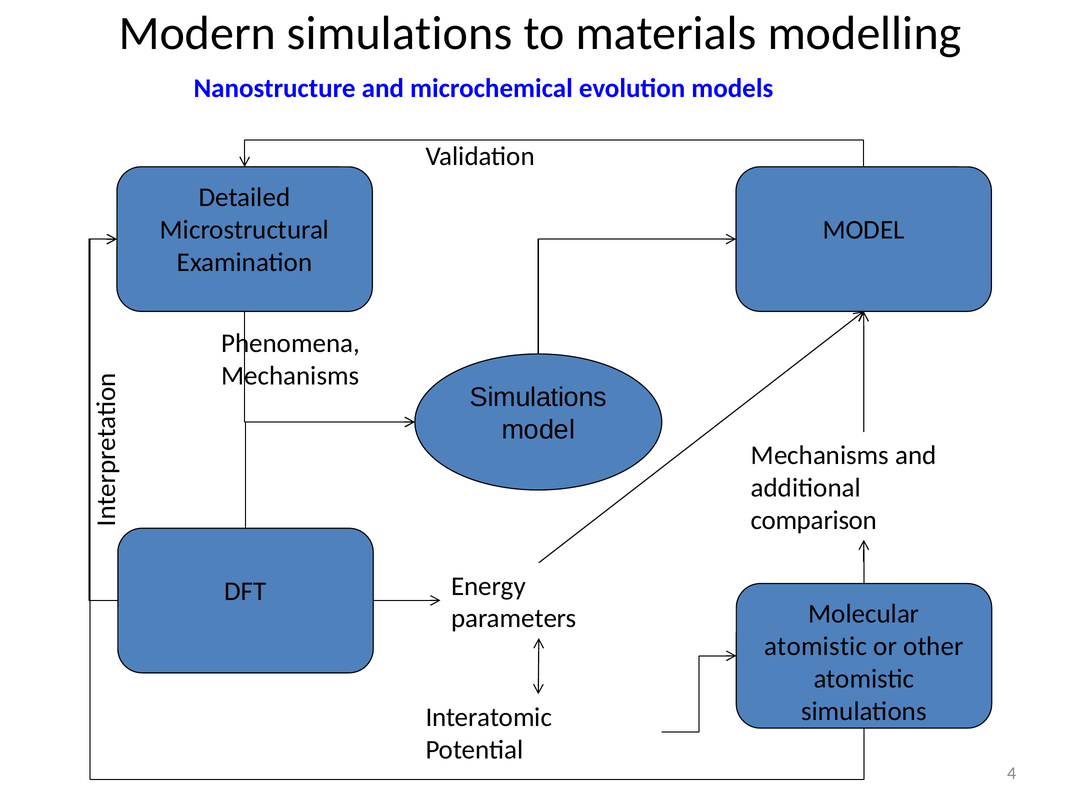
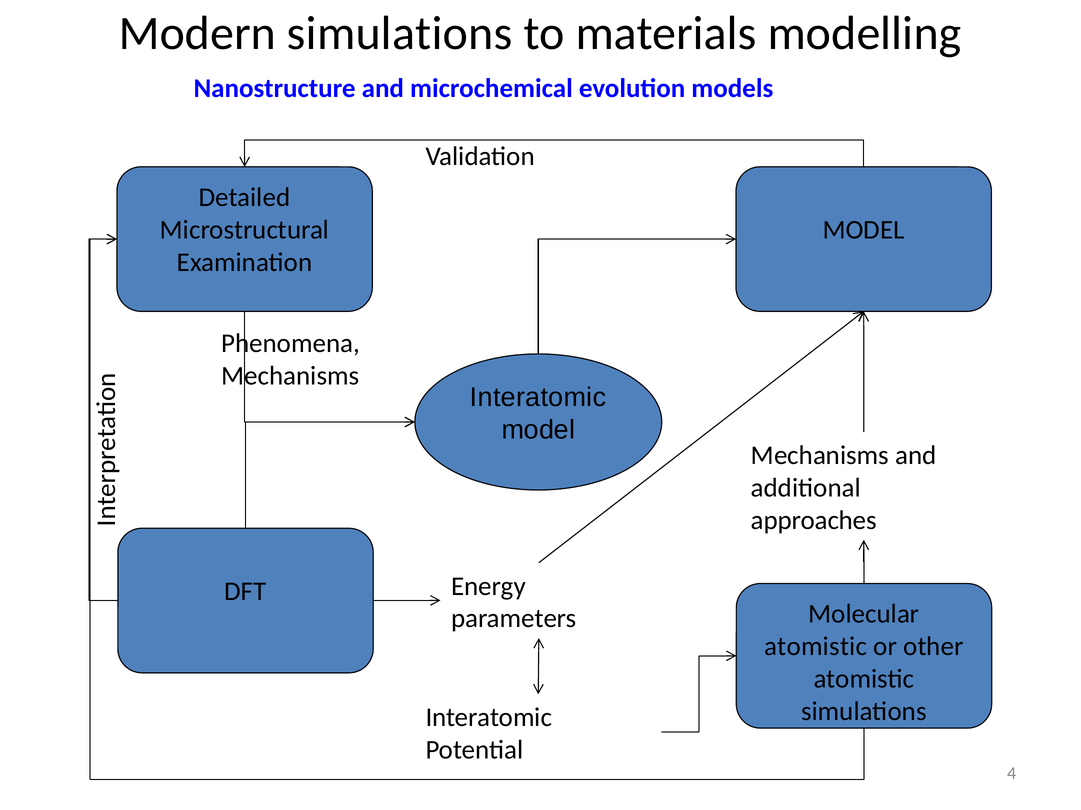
Simulations: Simulations -> Interatomic (538, 398)
comparison: comparison -> approaches (814, 521)
